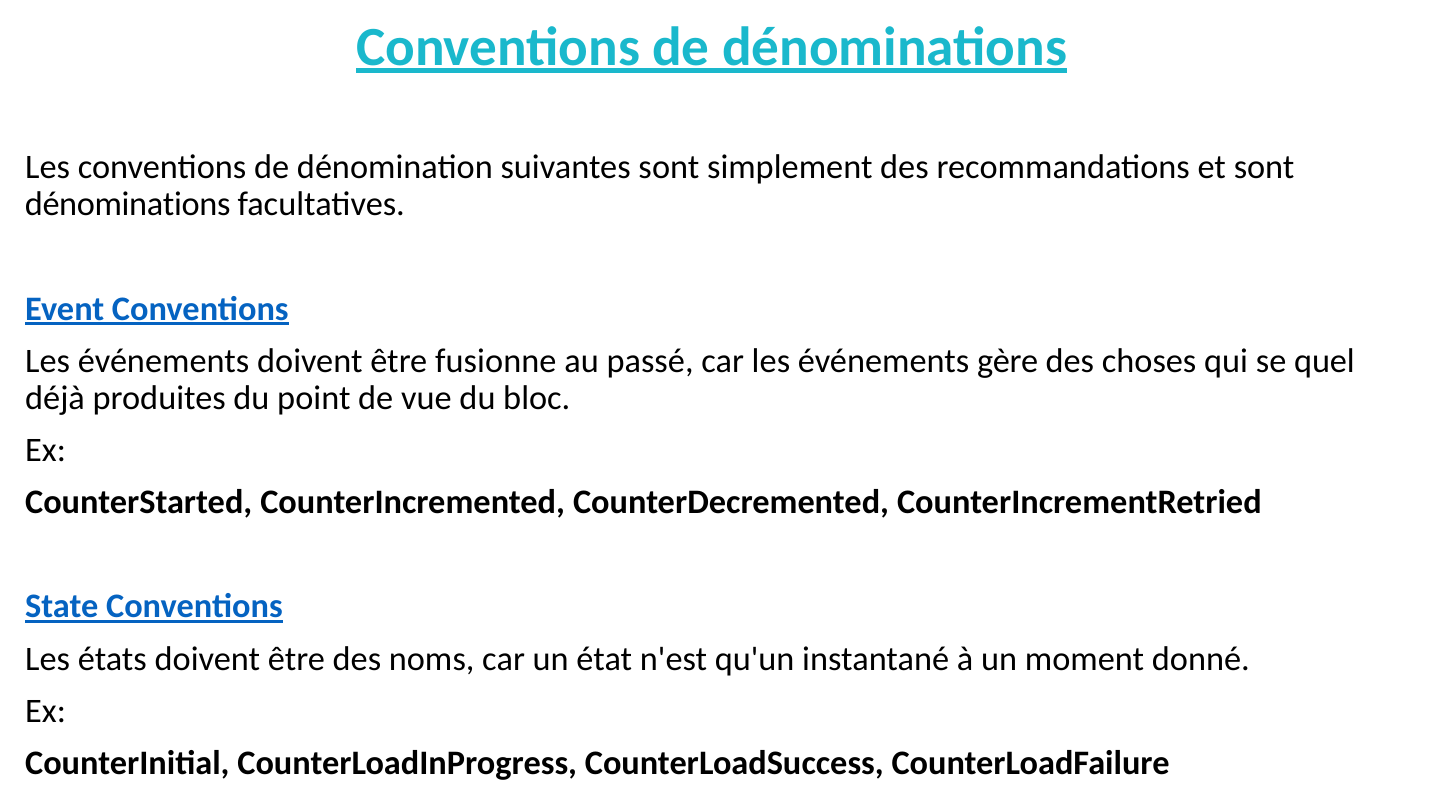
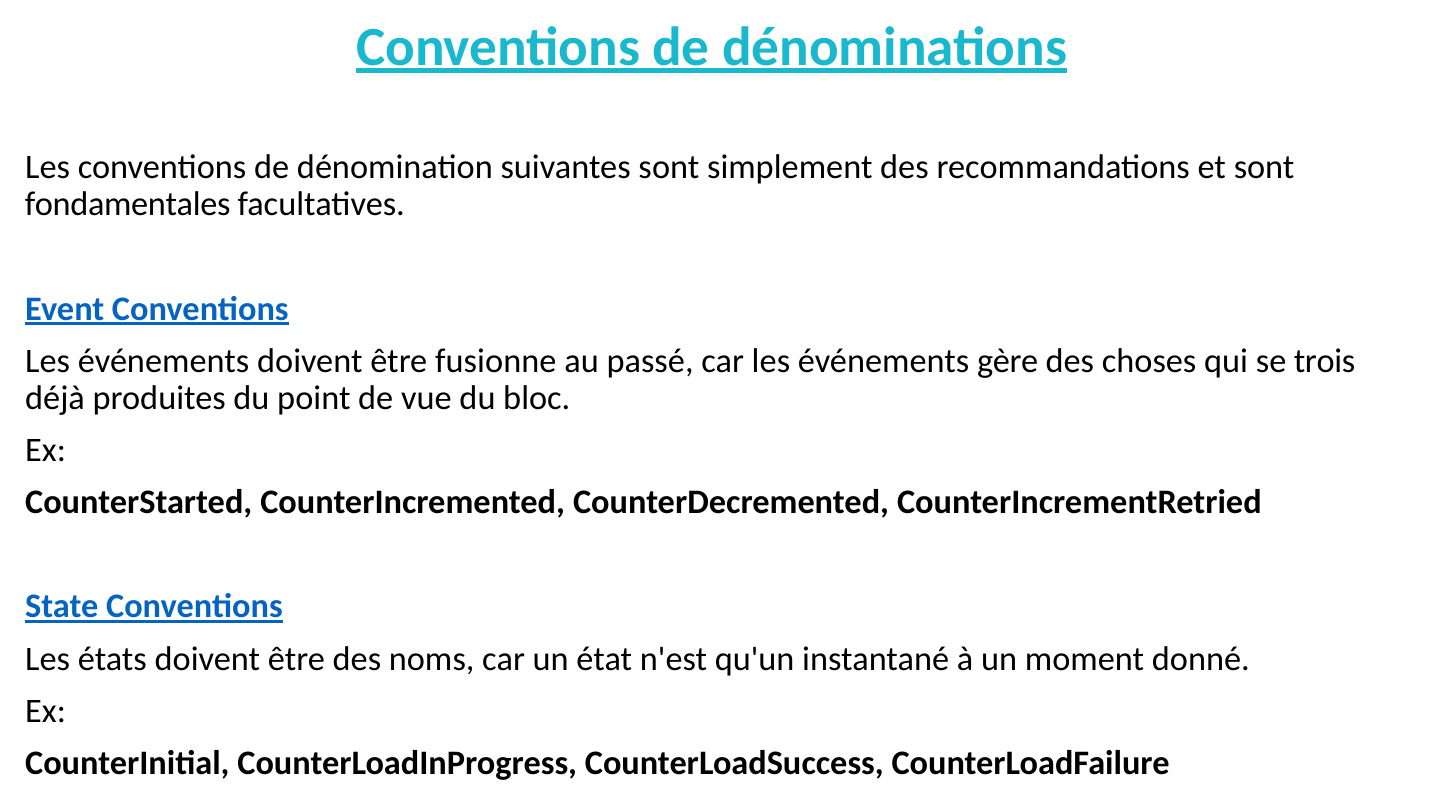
dénominations: dénominations -> fondamentales (128, 204)
quel: quel -> trois (1325, 361)
